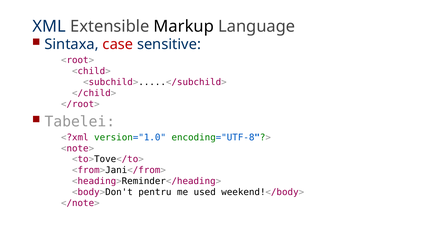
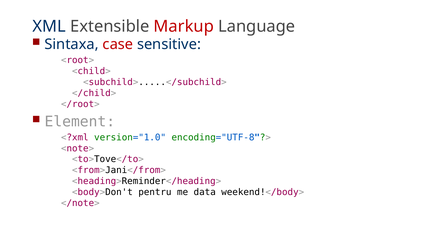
Markup colour: black -> red (184, 26)
Tabelei: Tabelei -> Element (80, 122)
used: used -> data (205, 193)
